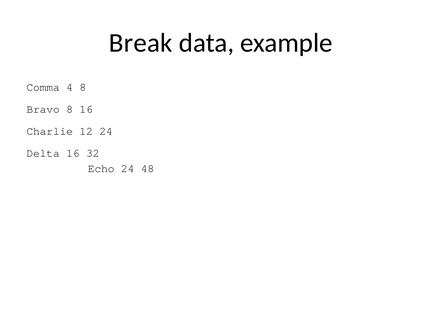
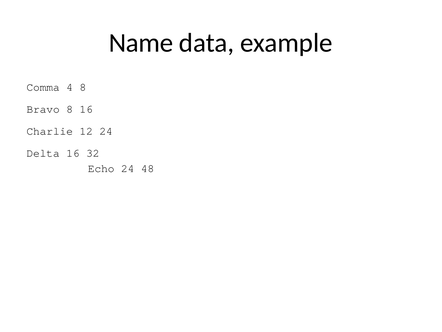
Break: Break -> Name (141, 43)
